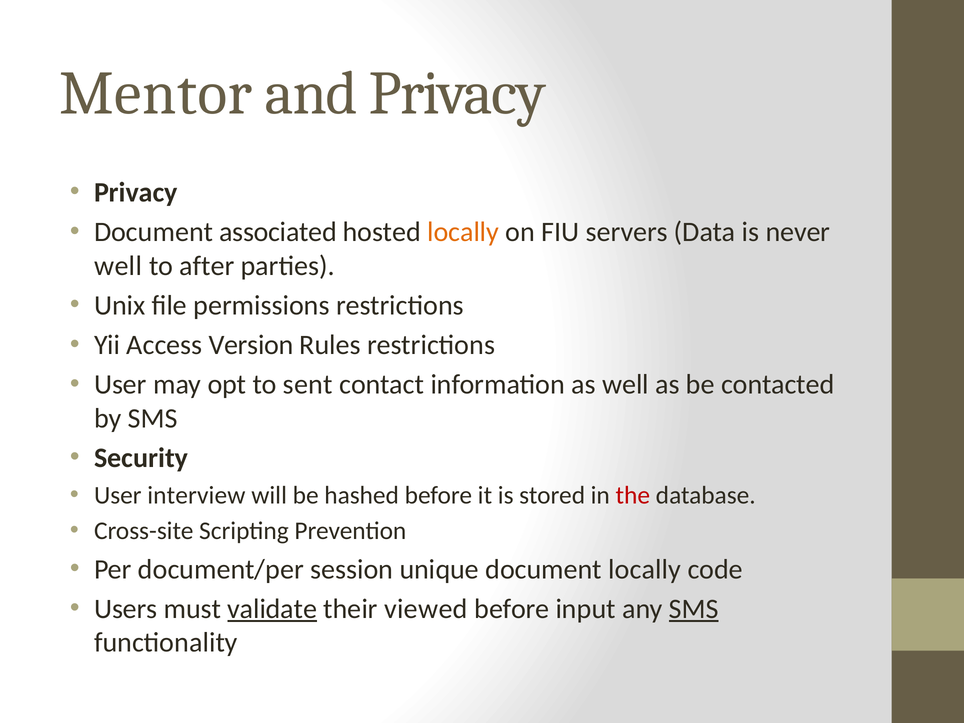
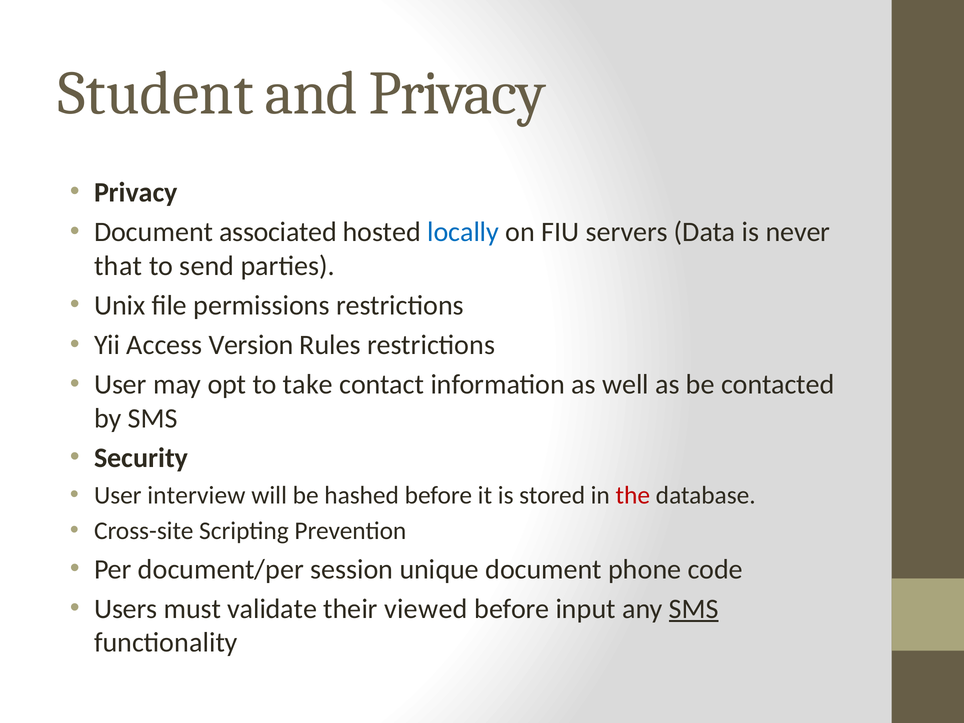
Mentor: Mentor -> Student (156, 93)
locally colour: orange -> blue (463, 232)
well: well -> that (118, 266)
after: after -> send (207, 266)
sent: sent -> take (308, 385)
document locally: locally -> phone (645, 569)
validate underline: present -> none (272, 609)
